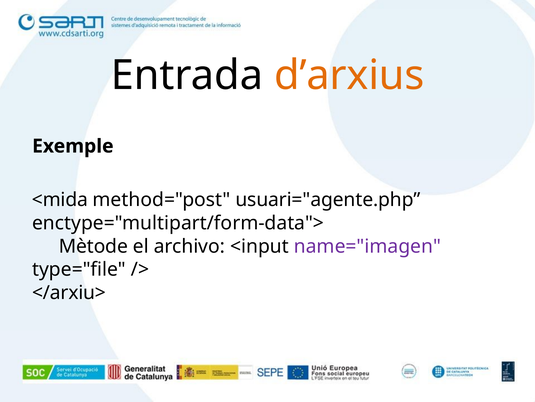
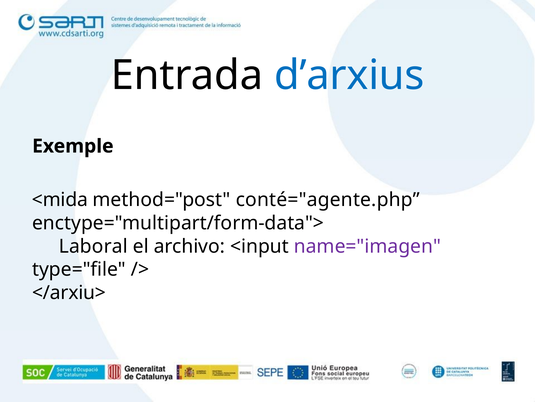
d’arxius colour: orange -> blue (349, 75)
usuari="agente.php: usuari="agente.php -> conté="agente.php (328, 199)
Mètode: Mètode -> Laboral (93, 246)
